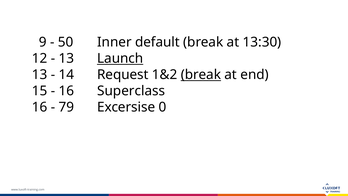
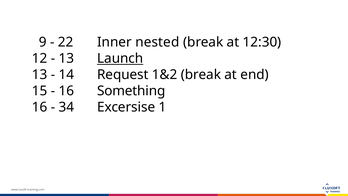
50: 50 -> 22 (66, 42)
default: default -> nested (157, 42)
13:30: 13:30 -> 12:30 (262, 42)
break underline: present -> none (201, 75)
Superclass: Superclass -> Something (131, 91)
79: 79 -> 34 (66, 107)
Excersise 0: 0 -> 1 (163, 107)
